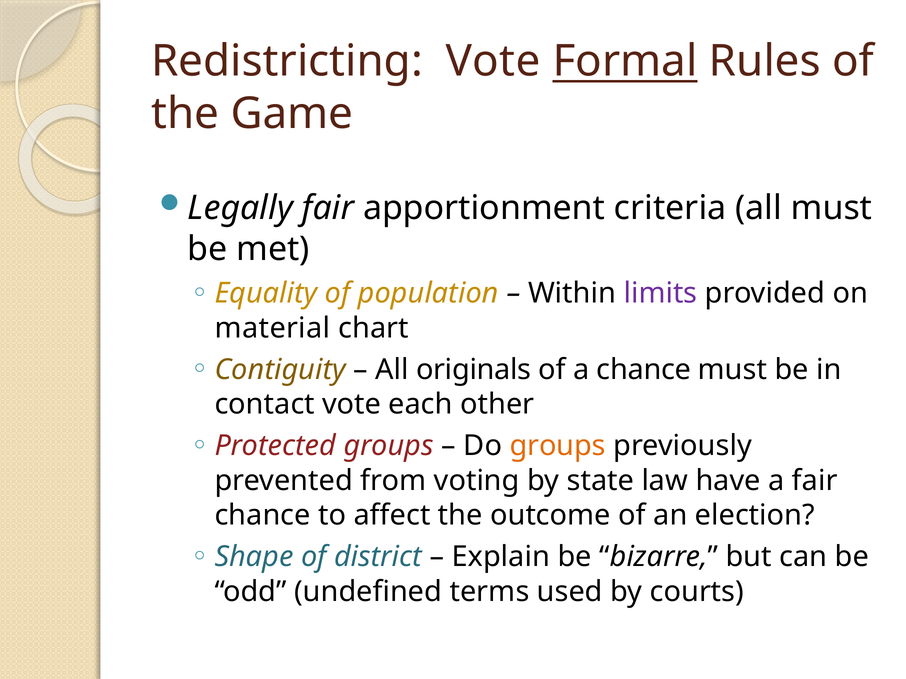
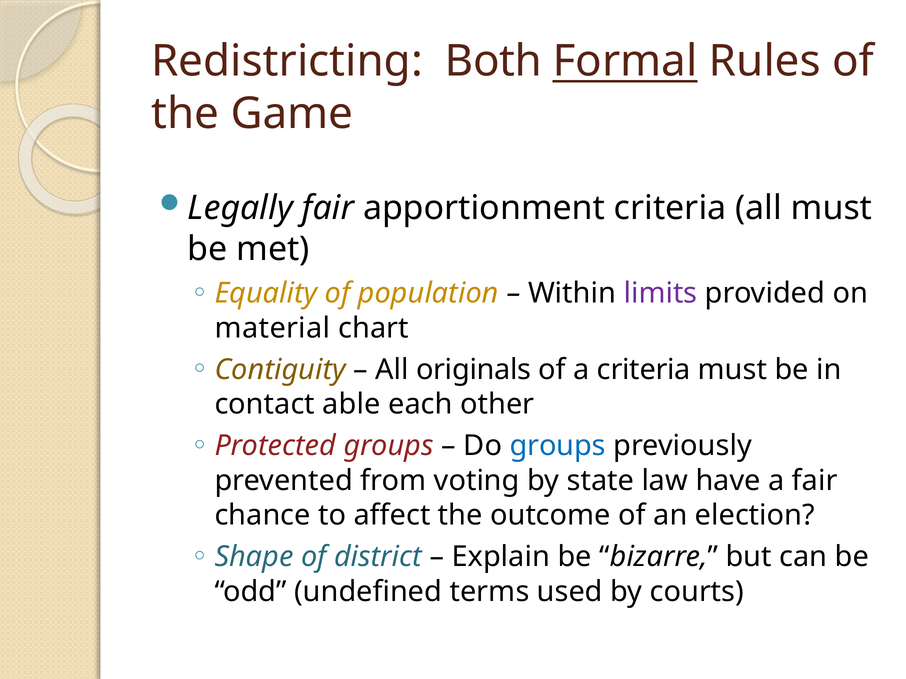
Redistricting Vote: Vote -> Both (493, 61)
a chance: chance -> criteria (644, 370)
contact vote: vote -> able (352, 405)
groups colour: orange -> blue (558, 446)
